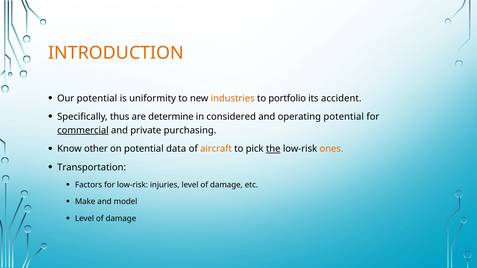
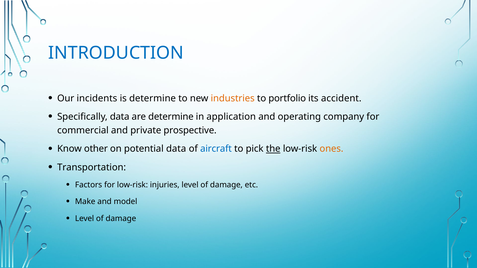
INTRODUCTION colour: orange -> blue (116, 53)
Our potential: potential -> incidents (97, 98)
is uniformity: uniformity -> determine (153, 98)
Specifically thus: thus -> data (120, 117)
considered: considered -> application (231, 117)
operating potential: potential -> company (344, 117)
commercial underline: present -> none (83, 131)
purchasing: purchasing -> prospective (190, 131)
aircraft colour: orange -> blue (216, 149)
